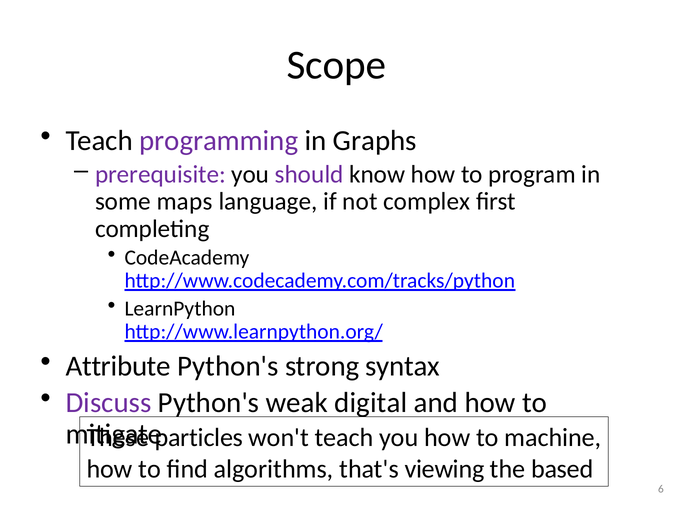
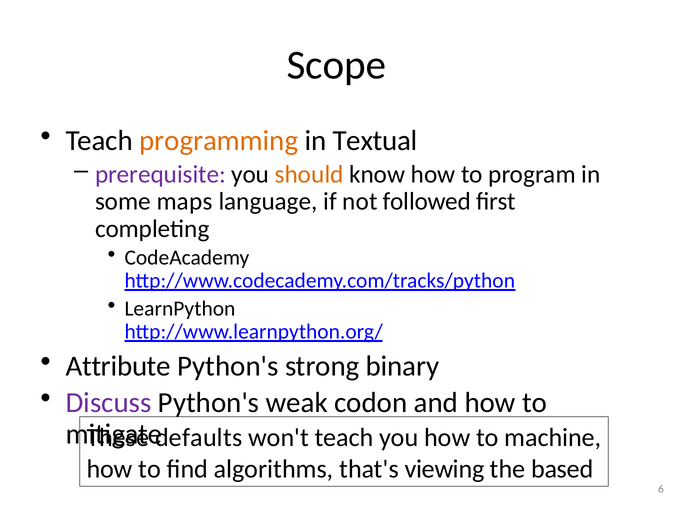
programming colour: purple -> orange (219, 141)
Graphs: Graphs -> Textual (375, 141)
should colour: purple -> orange (309, 174)
complex: complex -> followed (427, 201)
syntax: syntax -> binary (403, 366)
digital: digital -> codon (371, 403)
particles: particles -> defaults (199, 438)
